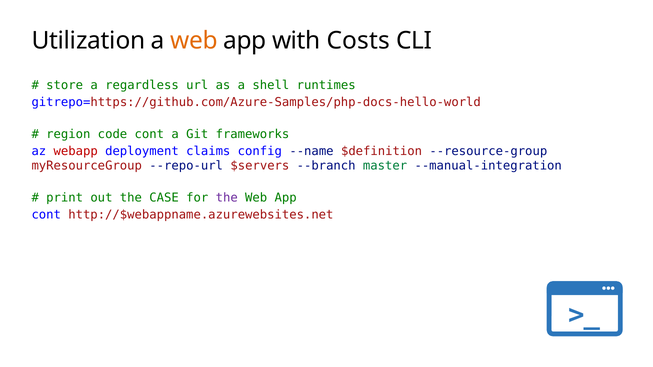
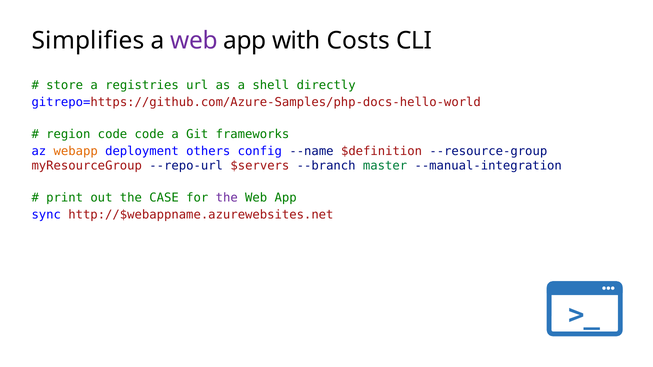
Utilization: Utilization -> Simplifies (88, 41)
web colour: orange -> purple (194, 41)
regardless: regardless -> registries (142, 85)
runtimes: runtimes -> directly (326, 85)
code cont: cont -> code (149, 134)
webapp colour: red -> orange (76, 151)
claims: claims -> others (208, 151)
cont: cont -> sync (46, 215)
